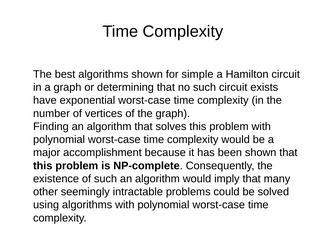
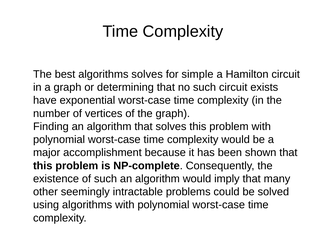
algorithms shown: shown -> solves (147, 74)
